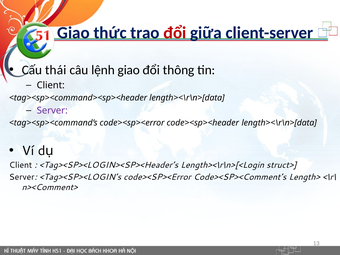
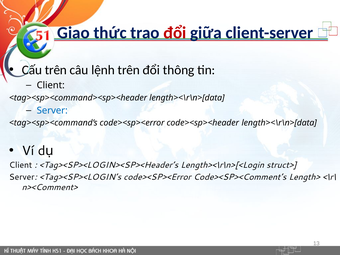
Cấu thái: thái -> trên (56, 70)
lệnh giao: giao -> trên (129, 70)
Server colour: purple -> blue (52, 110)
